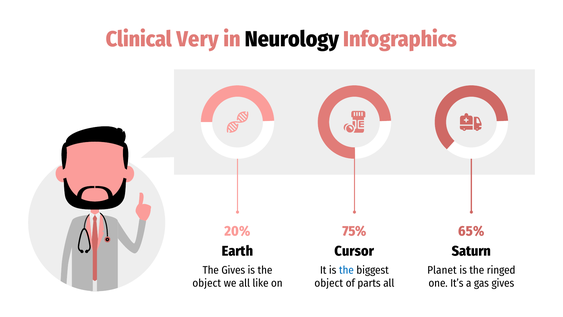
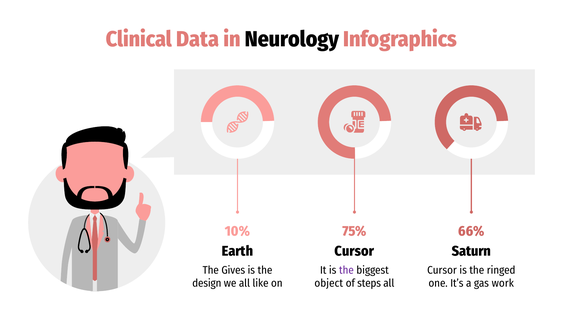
Very: Very -> Data (198, 39)
20%: 20% -> 10% (237, 231)
65%: 65% -> 66% (471, 231)
the colour: blue -> purple (346, 270)
Planet: Planet -> Cursor (442, 270)
object: object -> design (207, 283)
parts: parts -> steps (369, 283)
gas gives: gives -> work (503, 283)
